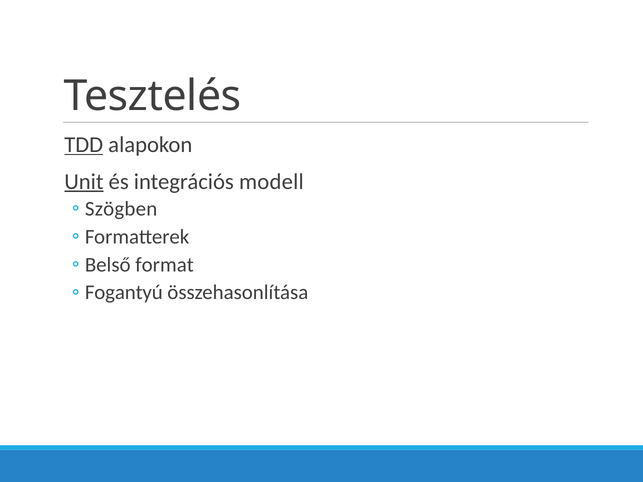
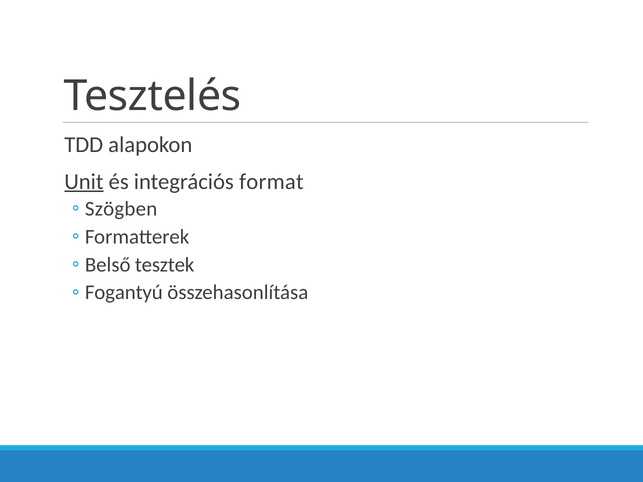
TDD underline: present -> none (84, 145)
modell: modell -> format (271, 182)
format: format -> tesztek (165, 265)
